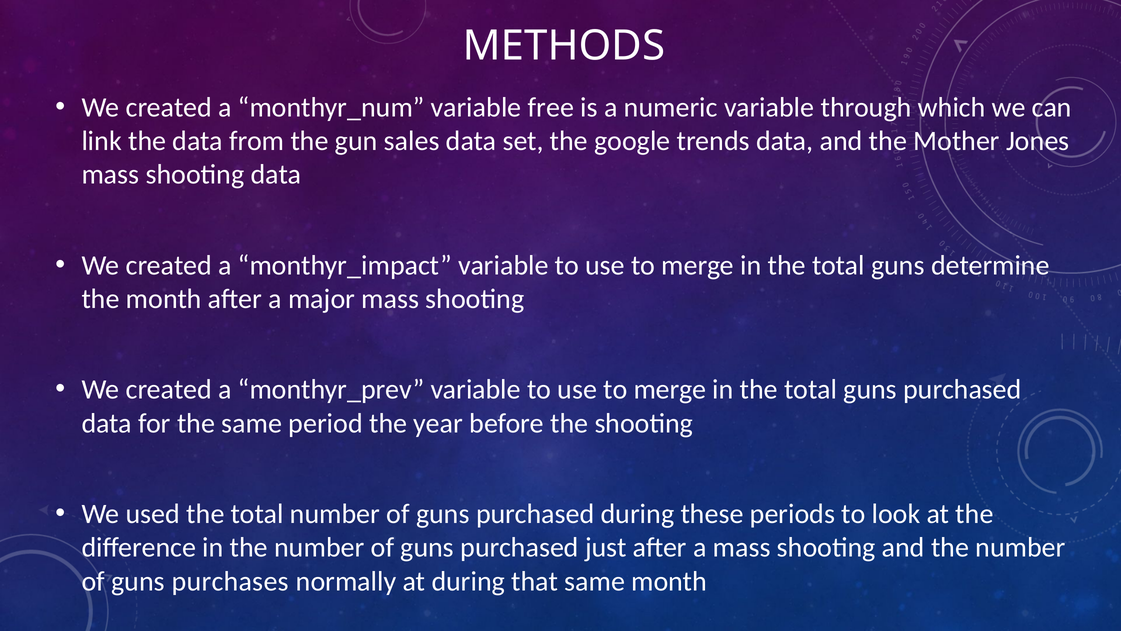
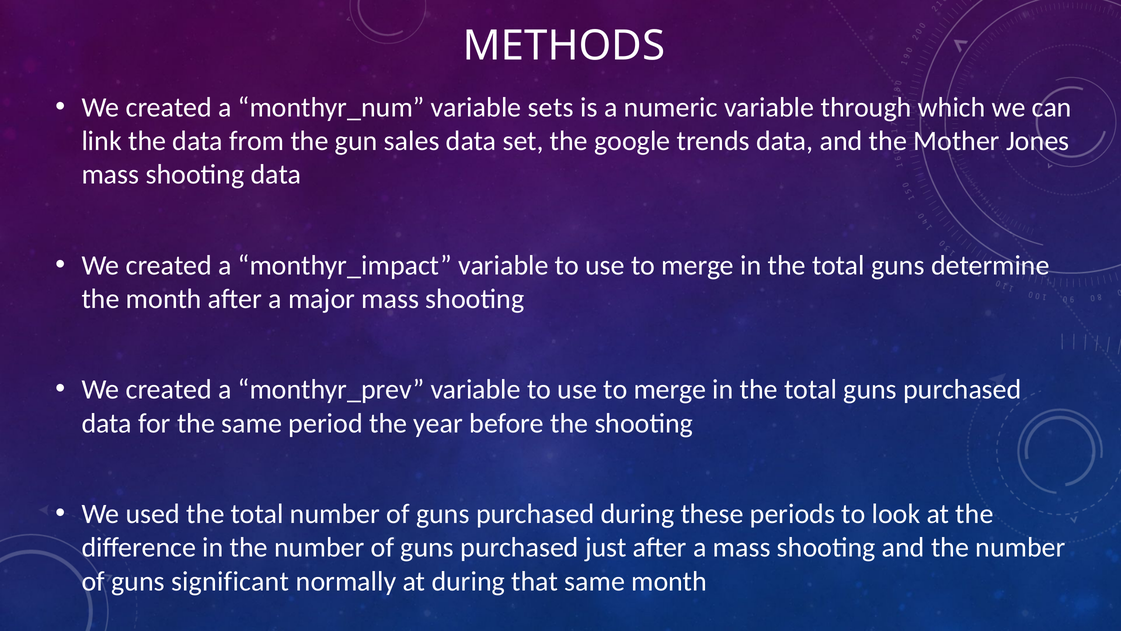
free: free -> sets (551, 107)
purchases: purchases -> significant (230, 581)
